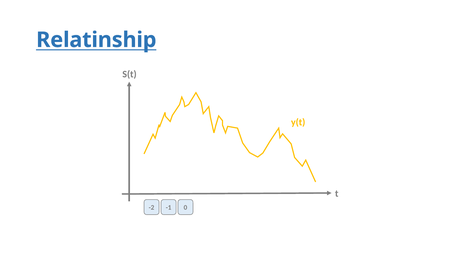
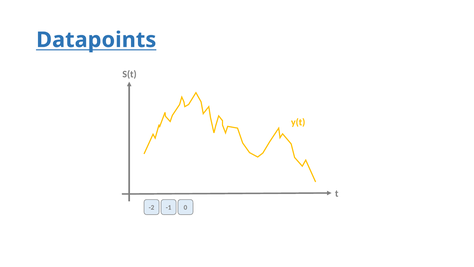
Relatinship: Relatinship -> Datapoints (96, 40)
